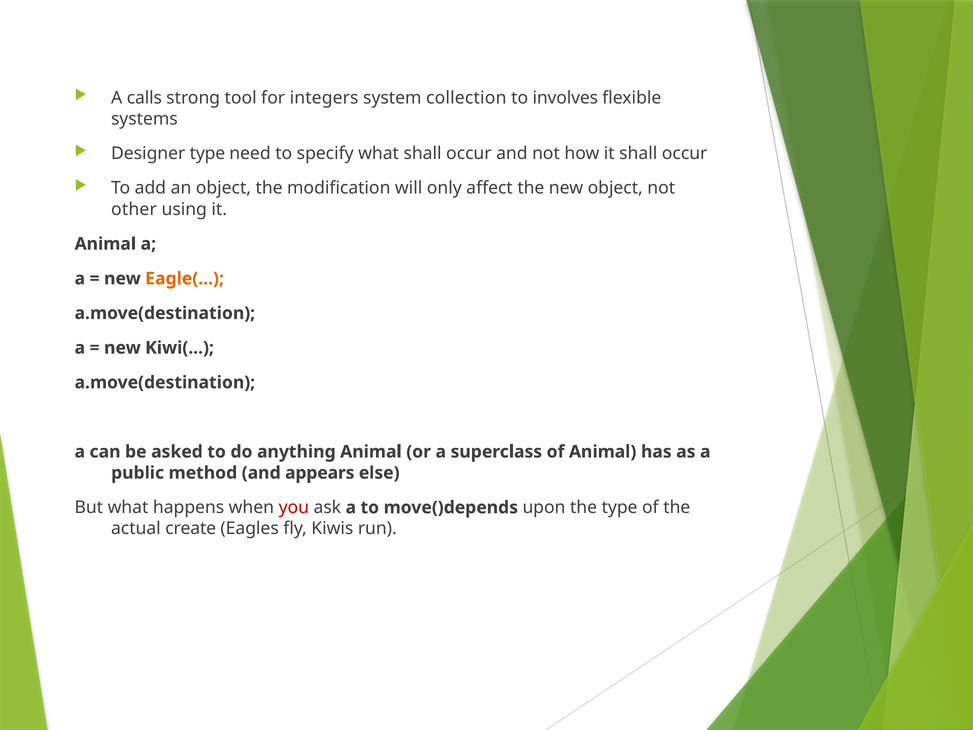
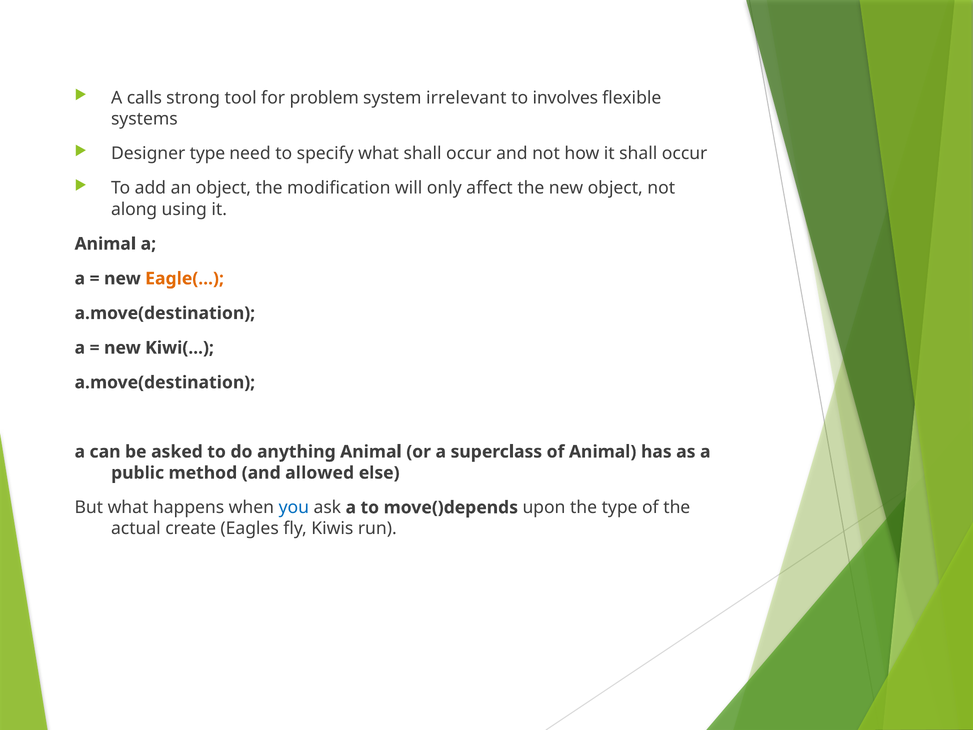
integers: integers -> problem (324, 98)
collection: collection -> irrelevant (466, 98)
other: other -> along (134, 209)
appears: appears -> allowed (320, 473)
you colour: red -> blue (294, 507)
